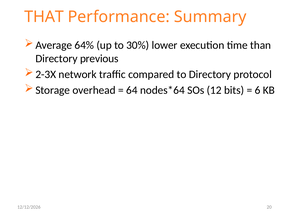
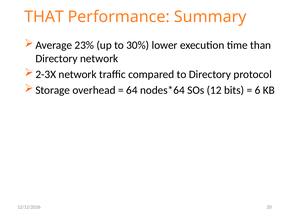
64%: 64% -> 23% (84, 45)
Directory previous: previous -> network (99, 59)
